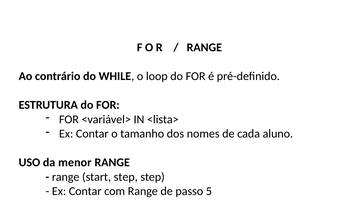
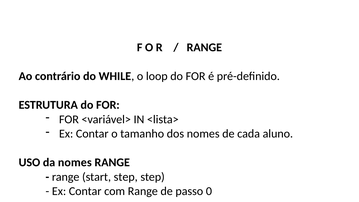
da menor: menor -> nomes (75, 162)
5: 5 -> 0 (209, 191)
